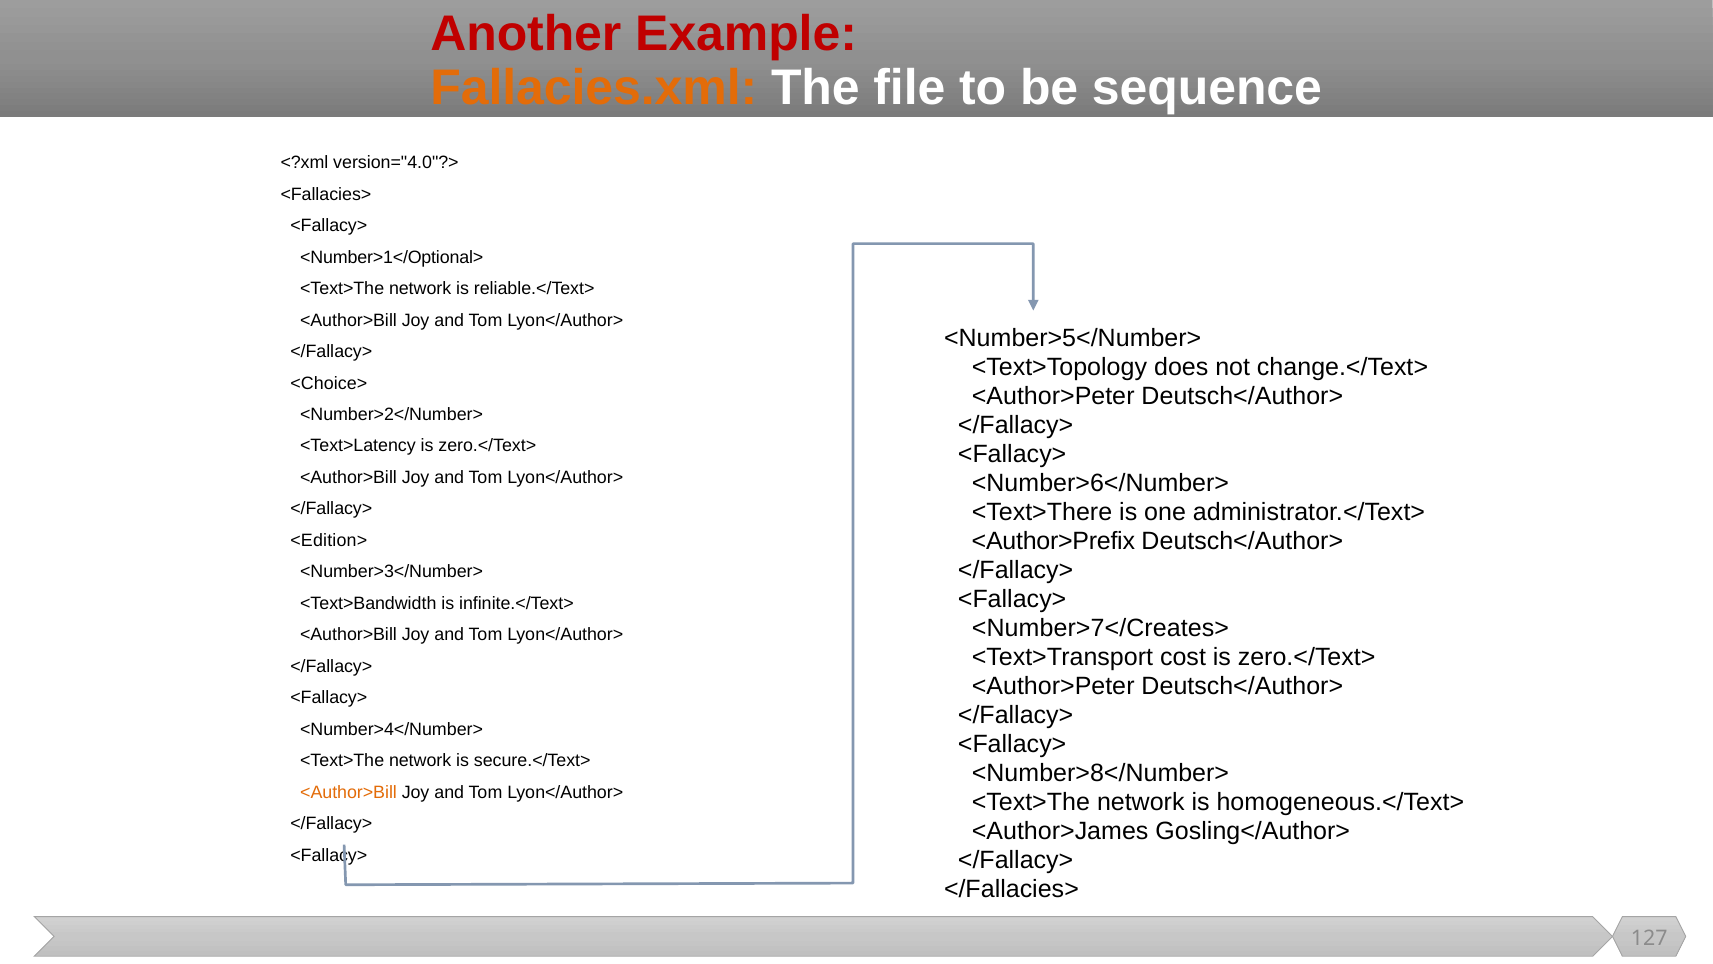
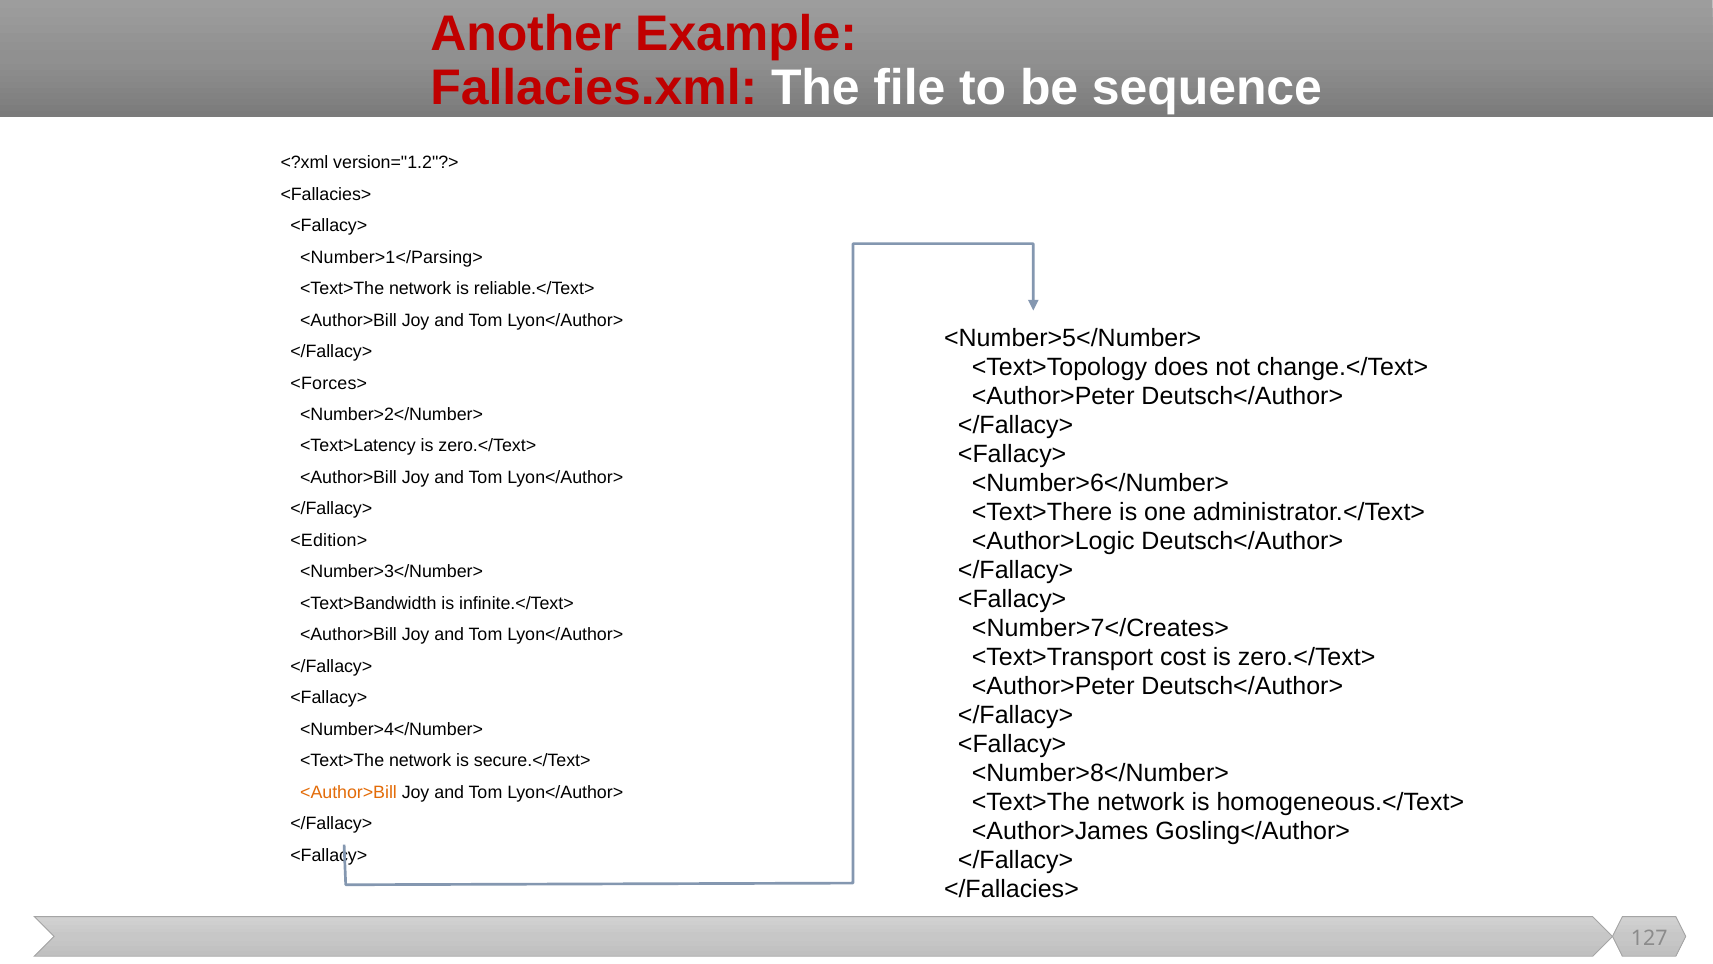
Fallacies.xml colour: orange -> red (594, 88)
version="4.0"?>: version="4.0"?> -> version="1.2"?> (396, 163)
<Number>1</Optional>: <Number>1</Optional> -> <Number>1</Parsing> (392, 257)
<Choice>: <Choice> -> <Forces> (329, 383)
<Author>Prefix: <Author>Prefix -> <Author>Logic (1053, 541)
